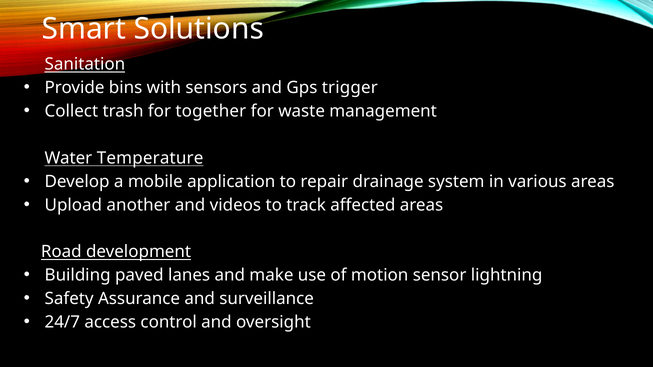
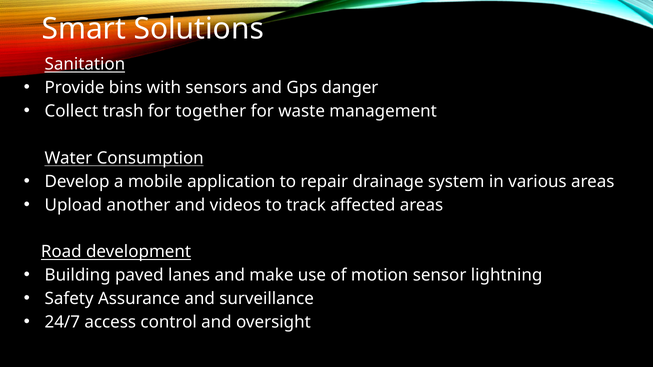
trigger: trigger -> danger (350, 88)
Temperature: Temperature -> Consumption (150, 158)
